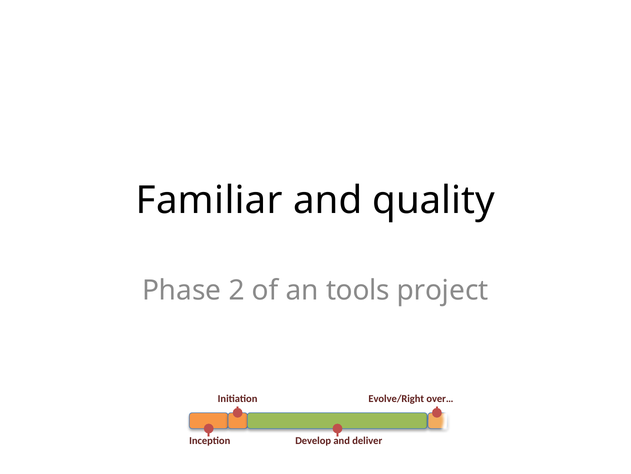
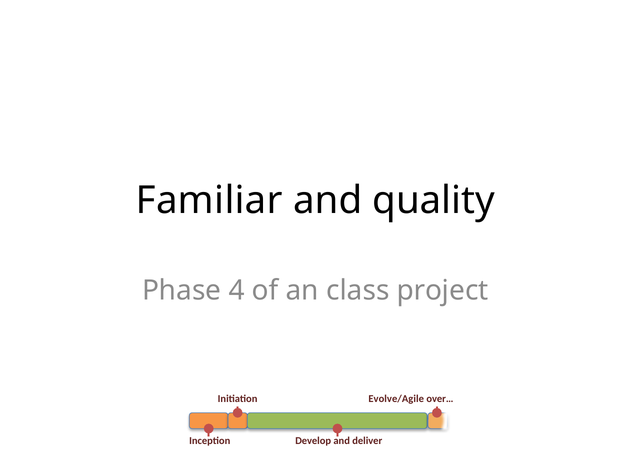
2: 2 -> 4 (237, 290)
tools: tools -> class (358, 290)
Evolve/Right: Evolve/Right -> Evolve/Agile (396, 398)
